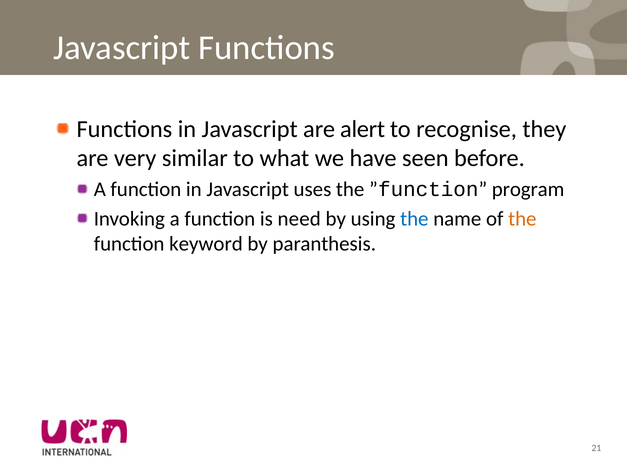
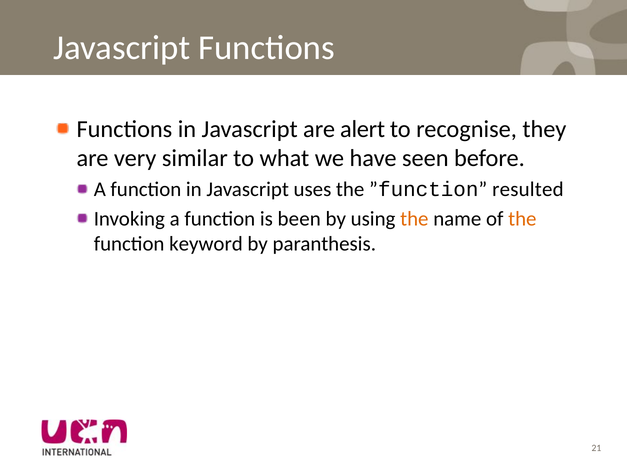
program: program -> resulted (528, 190)
need: need -> been (299, 219)
the colour: blue -> orange (414, 219)
